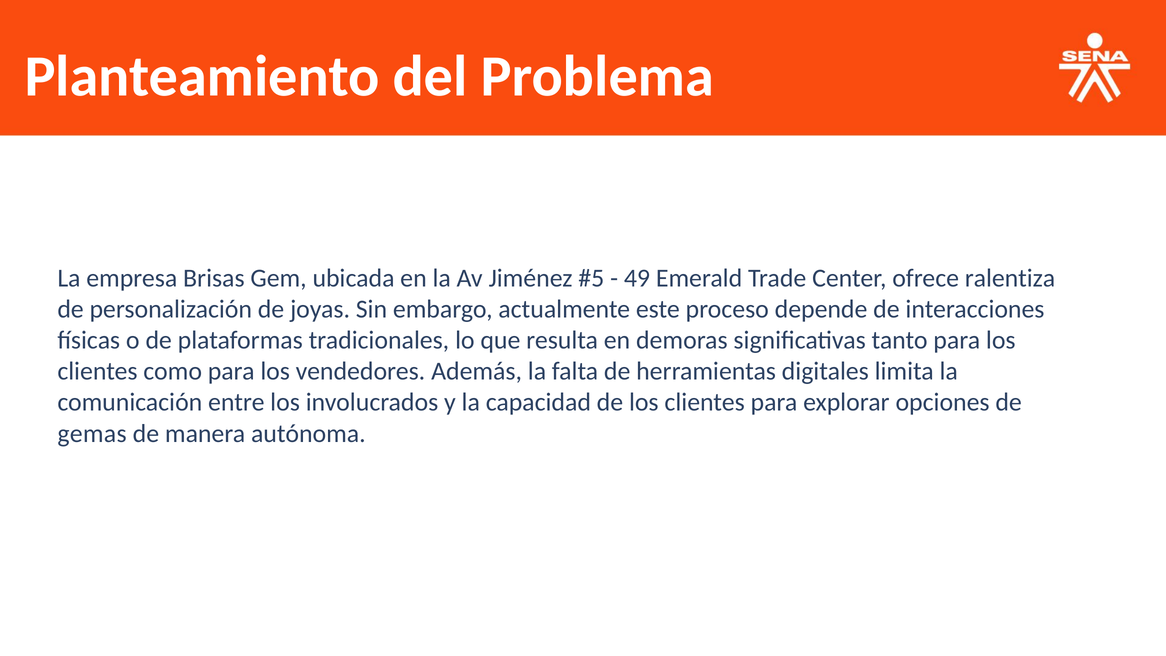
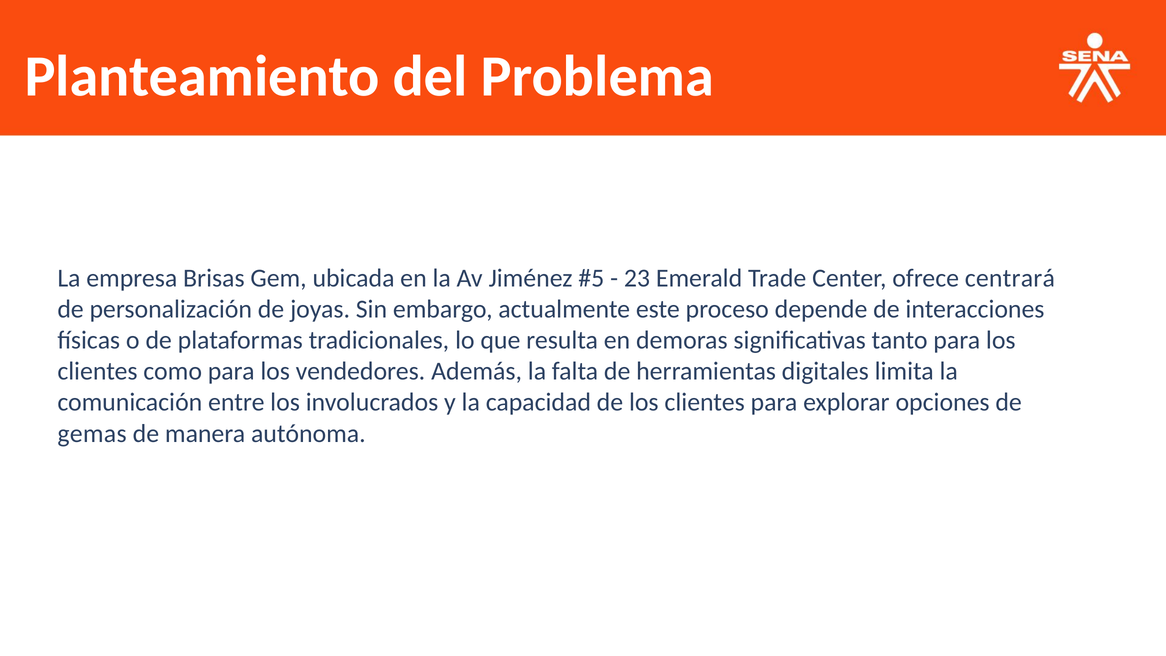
49: 49 -> 23 (637, 278)
ralentiza: ralentiza -> centrará (1010, 278)
